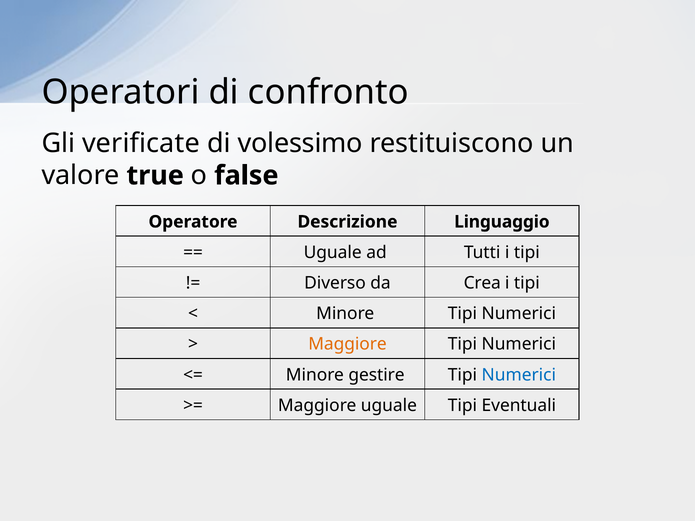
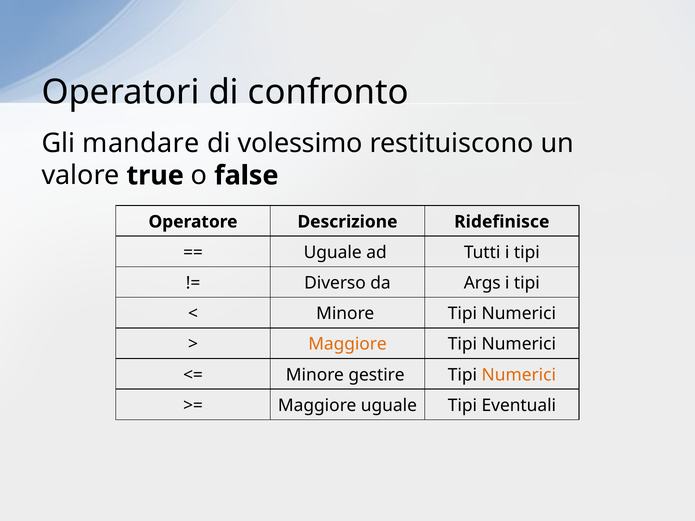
verificate: verificate -> mandare (141, 143)
Linguaggio: Linguaggio -> Ridefinisce (502, 222)
Crea: Crea -> Args (482, 283)
Numerici colour: blue -> orange (519, 375)
